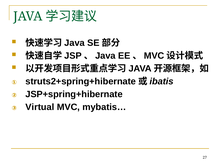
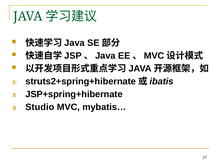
Virtual: Virtual -> Studio (40, 107)
